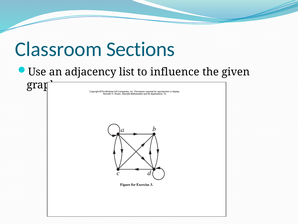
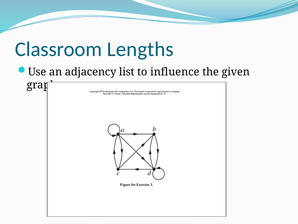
Sections: Sections -> Lengths (140, 49)
